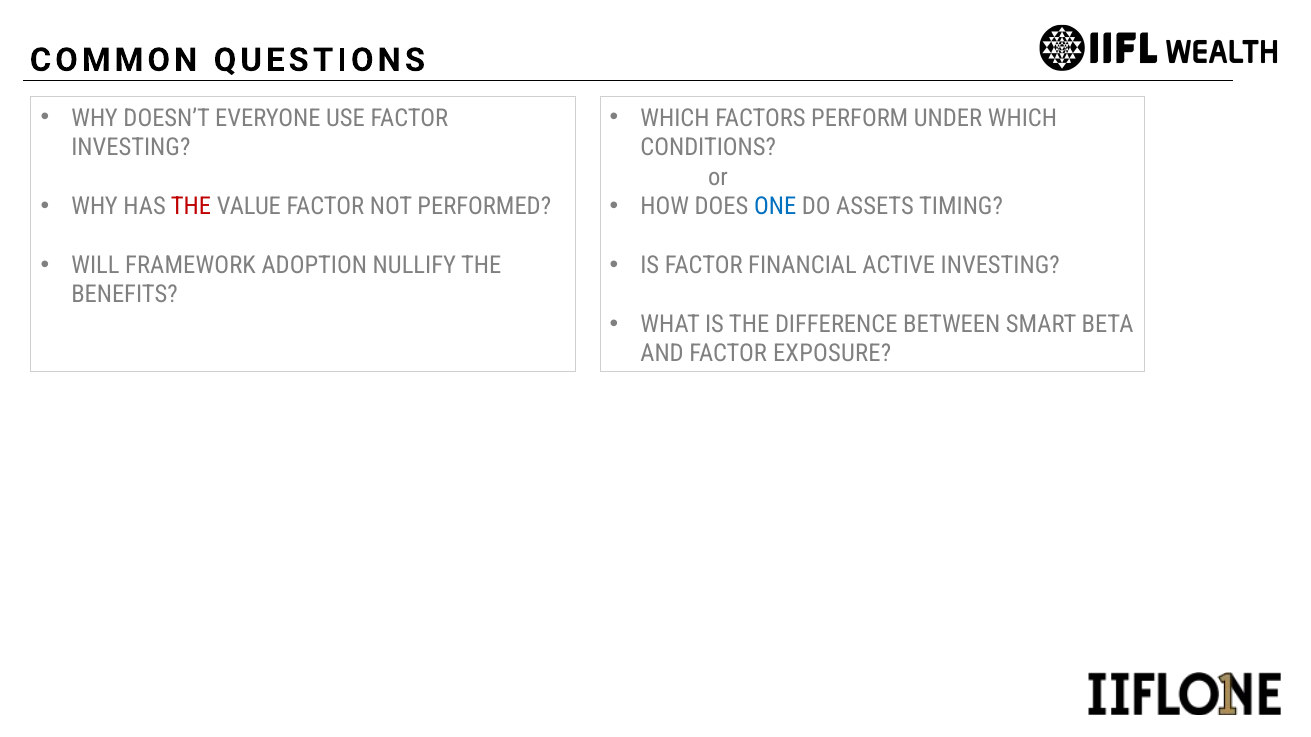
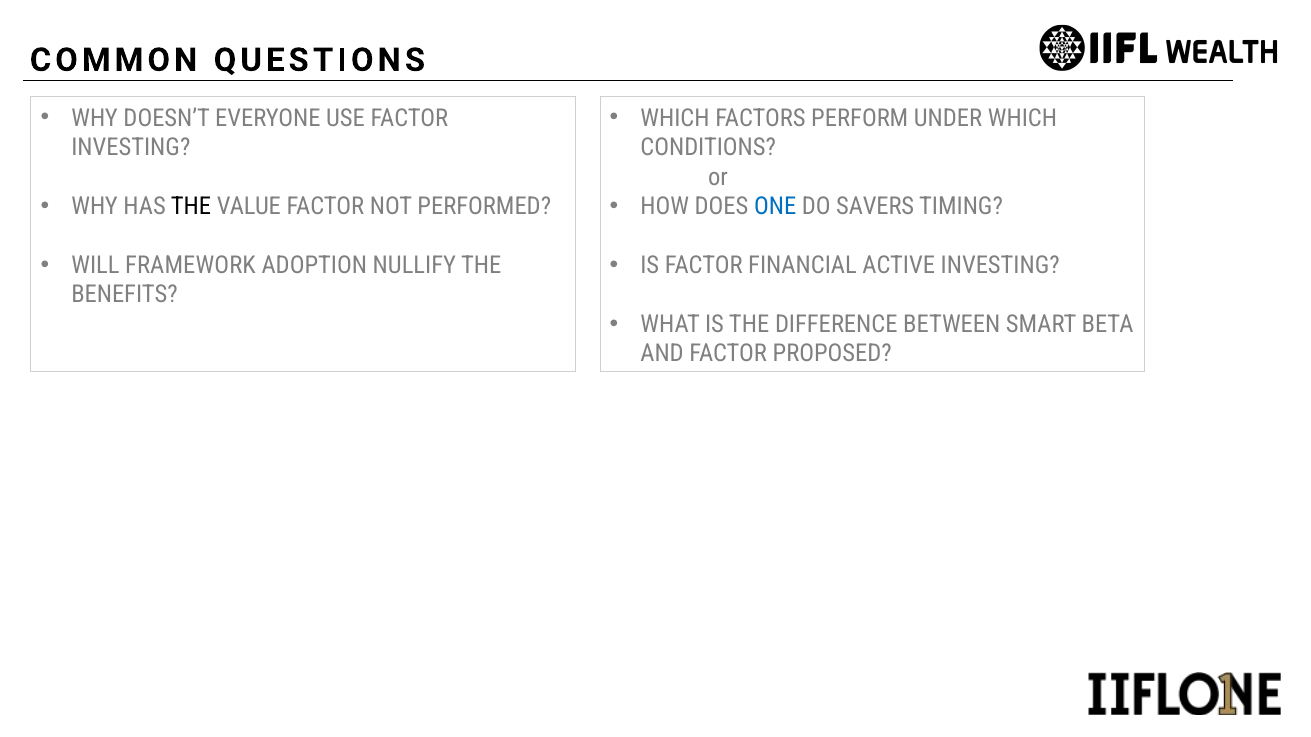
THE colour: red -> black (191, 207)
ASSETS: ASSETS -> SAVERS (875, 207)
EXPOSURE: EXPOSURE -> PROPOSED (832, 354)
